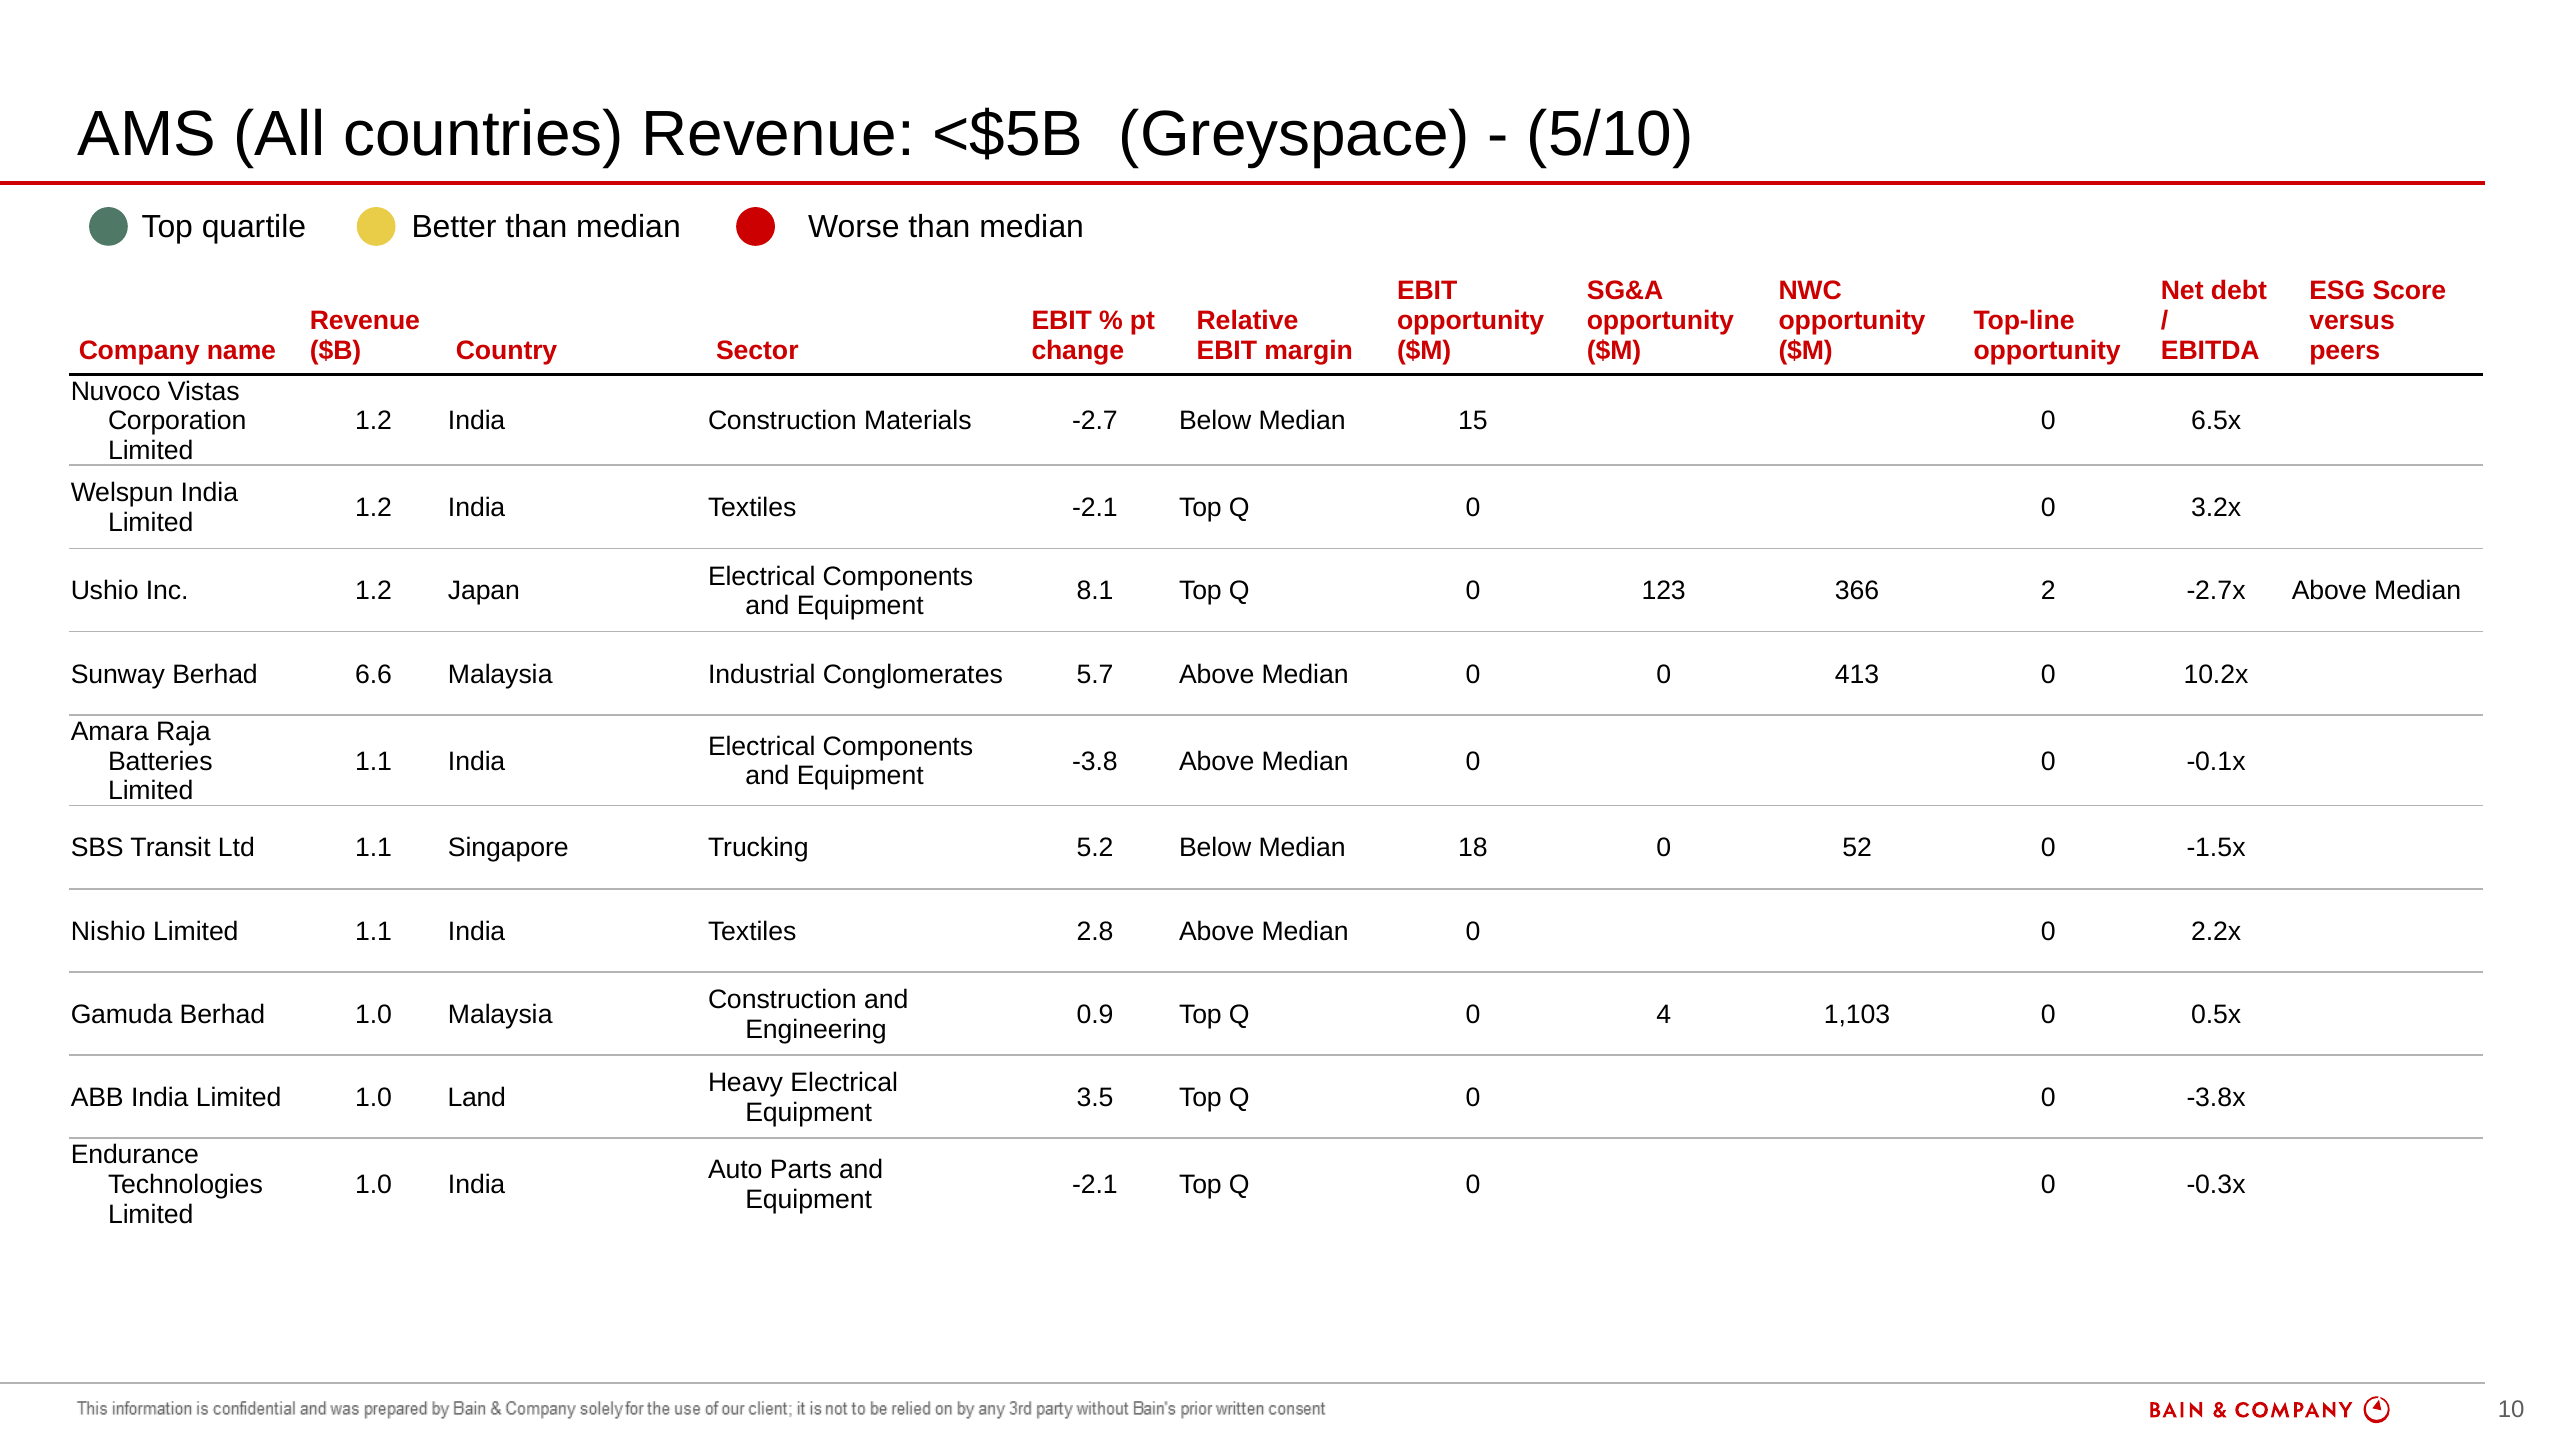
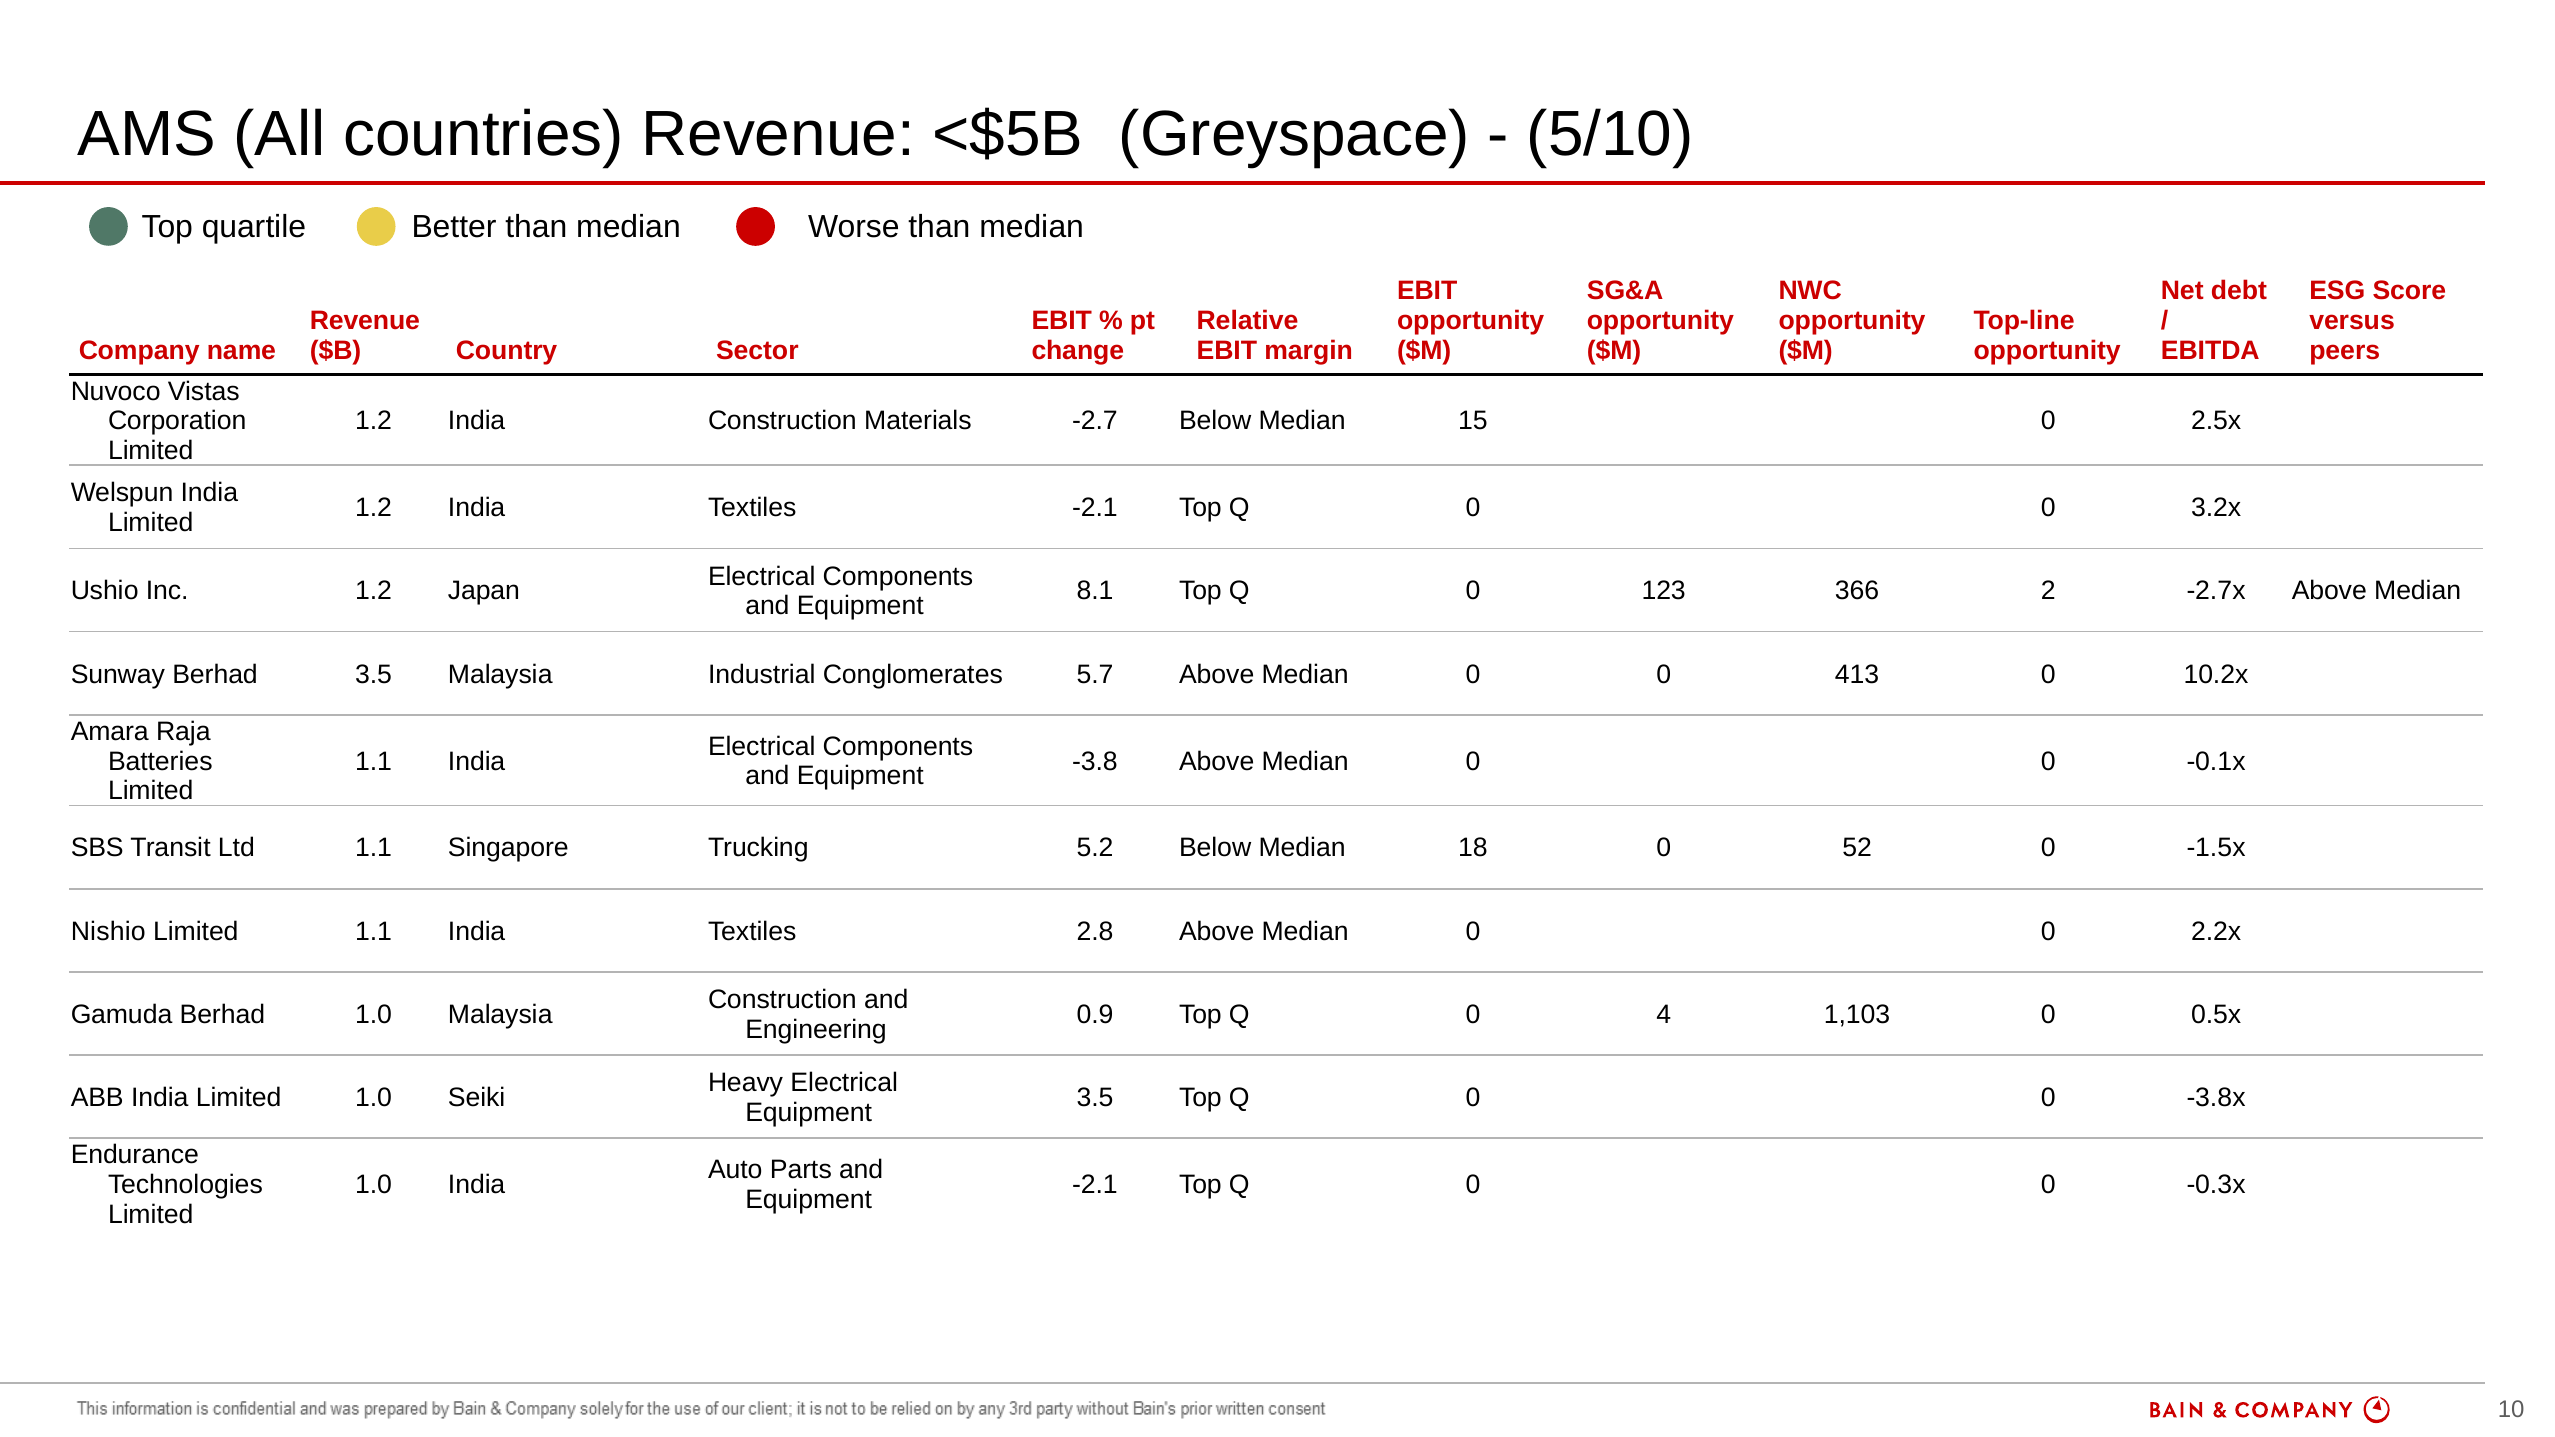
6.5x: 6.5x -> 2.5x (2216, 421)
Berhad 6.6: 6.6 -> 3.5 (373, 674)
Land: Land -> Seiki (477, 1098)
